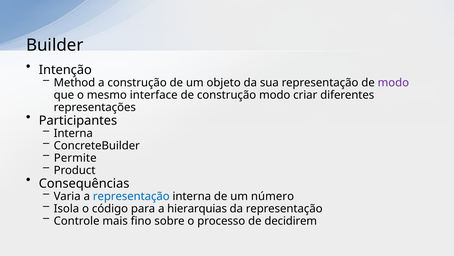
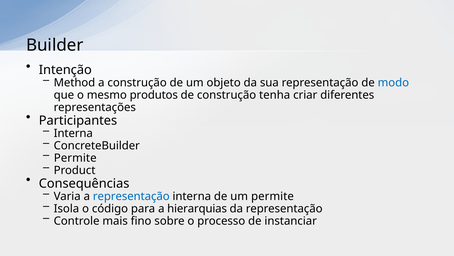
modo colour: purple -> blue (393, 83)
interface: interface -> produtos (154, 95)
construção modo: modo -> tenha (275, 95)
um número: número -> permite (272, 196)
decidirem: decidirem -> instanciar (291, 221)
